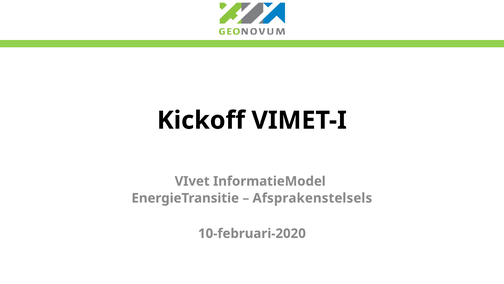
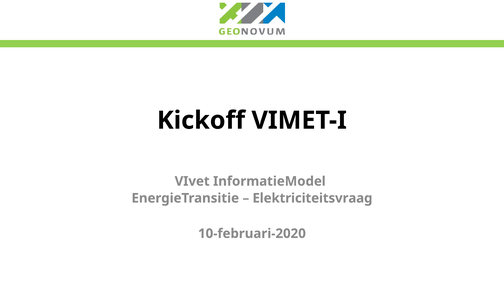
Afsprakenstelsels: Afsprakenstelsels -> Elektriciteitsvraag (312, 198)
